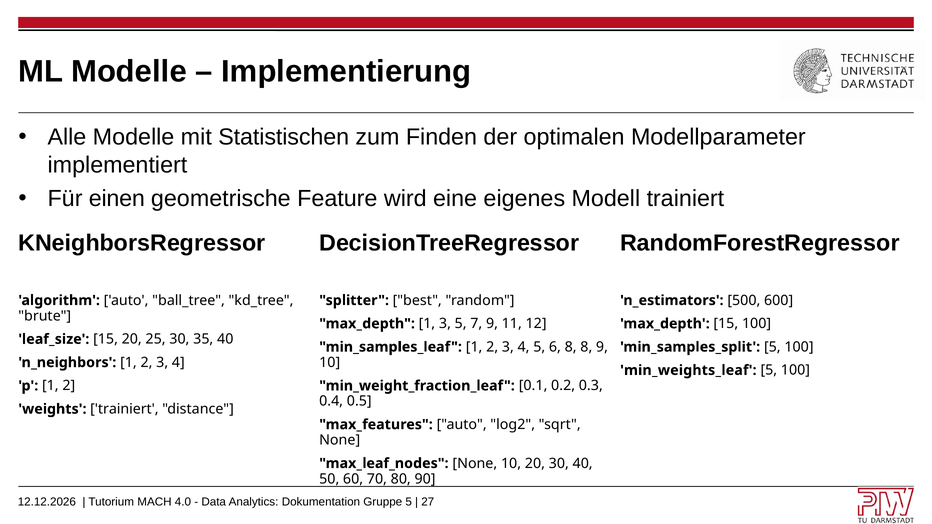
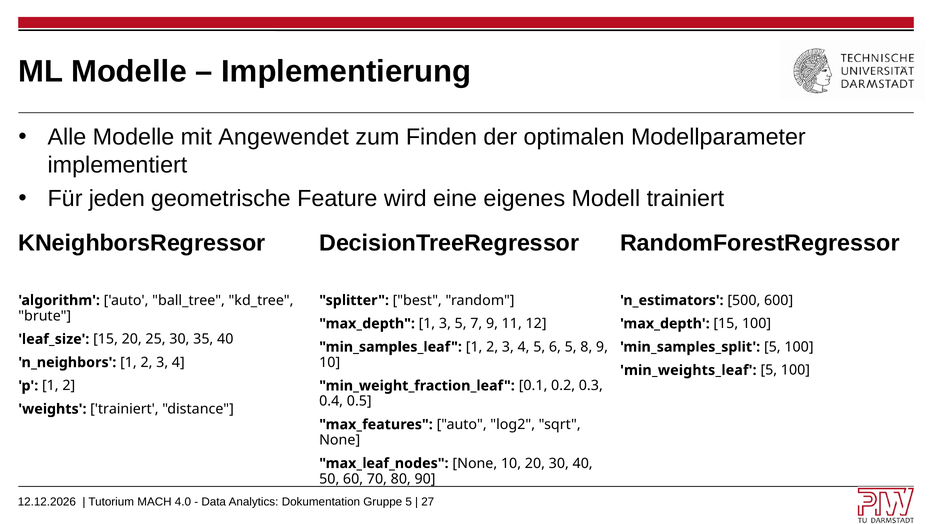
Statistischen: Statistischen -> Angewendet (284, 137)
einen: einen -> jeden (117, 199)
6 8: 8 -> 5 (571, 347)
